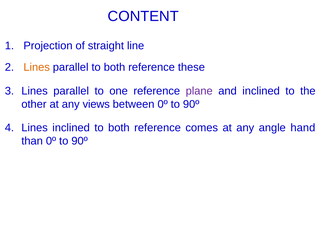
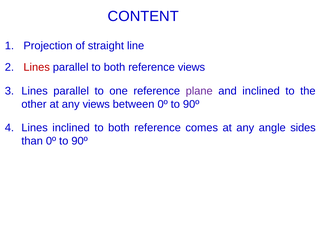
Lines colour: orange -> red (37, 67)
reference these: these -> views (191, 67)
hand: hand -> sides (303, 128)
